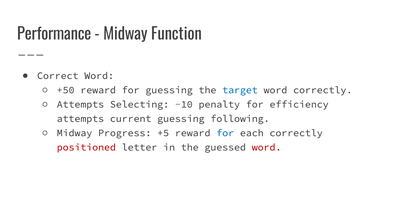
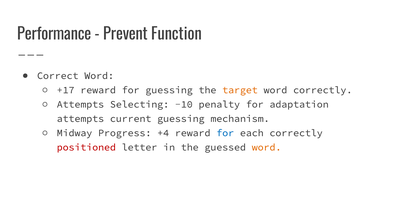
Midway: Midway -> Prevent (126, 34)
+50: +50 -> +17 (66, 90)
target colour: blue -> orange (240, 90)
efficiency: efficiency -> adaptation (299, 104)
following: following -> mechanism (240, 118)
+5: +5 -> +4 (163, 133)
word colour: red -> orange (267, 147)
